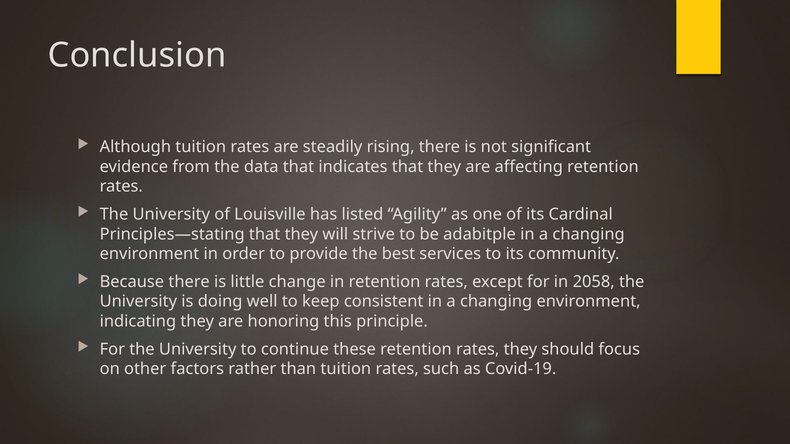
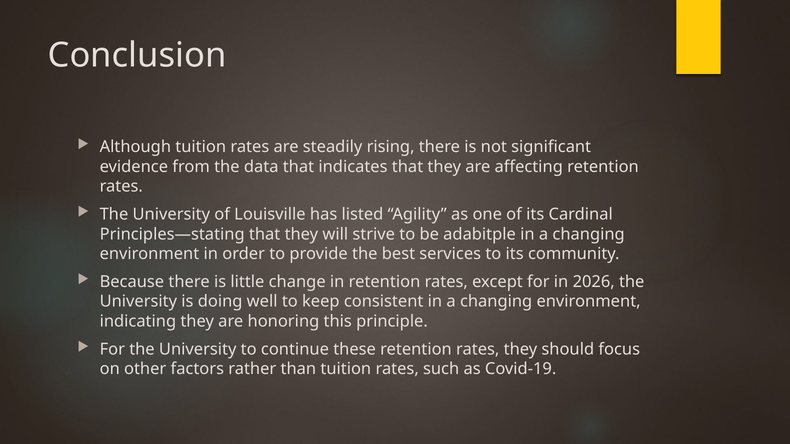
2058: 2058 -> 2026 (594, 282)
